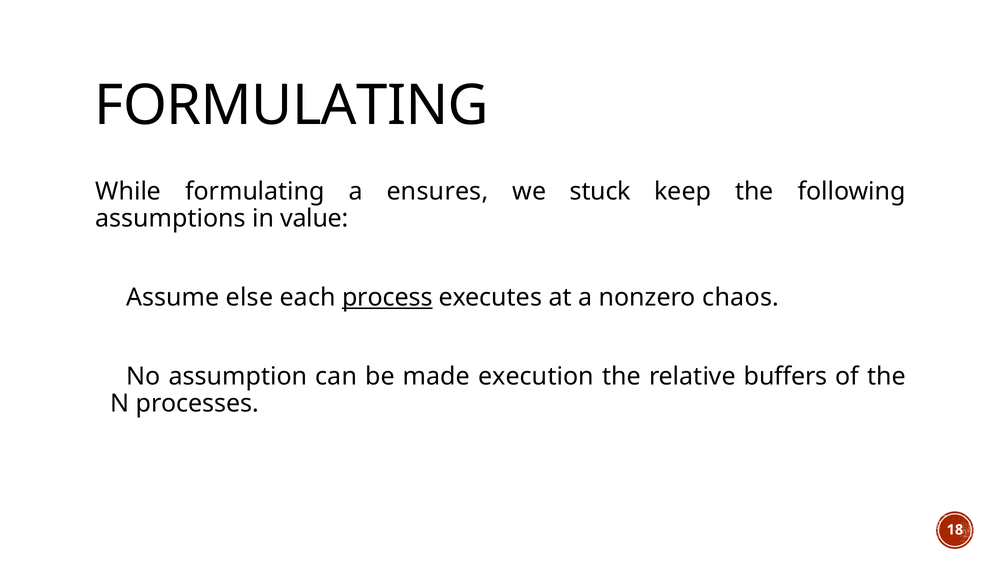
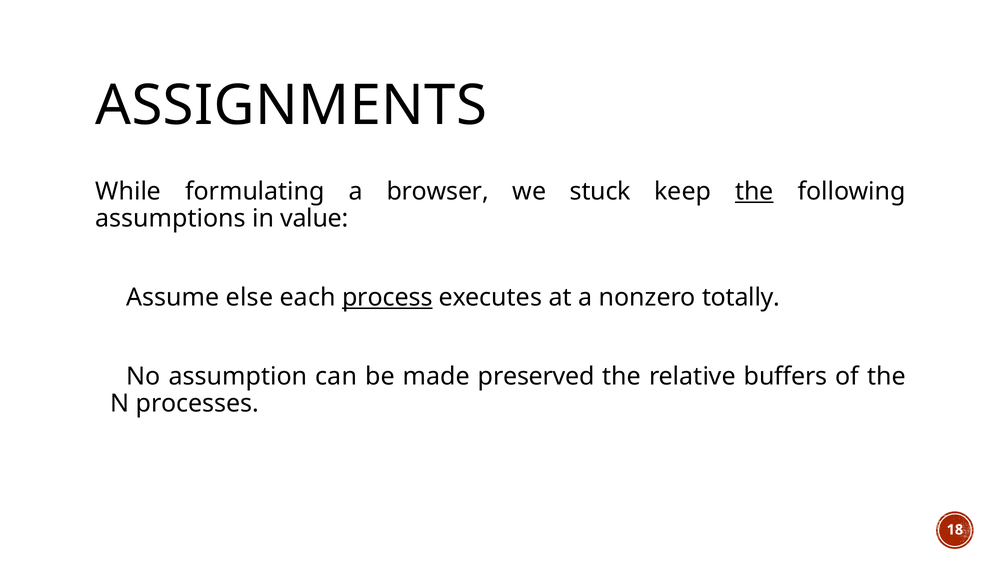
FORMULATING: FORMULATING -> ASSIGNMENTS (291, 105)
ensures: ensures -> browser (438, 191)
the underline: none -> present (754, 191)
chaos: chaos -> totally (741, 297)
execution: execution -> preserved (536, 376)
